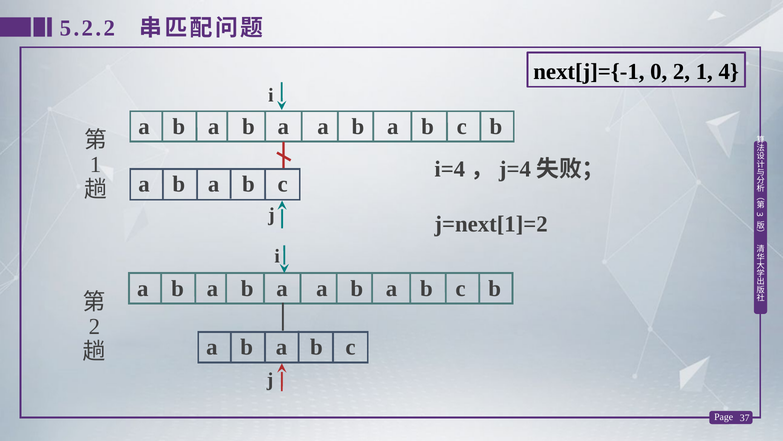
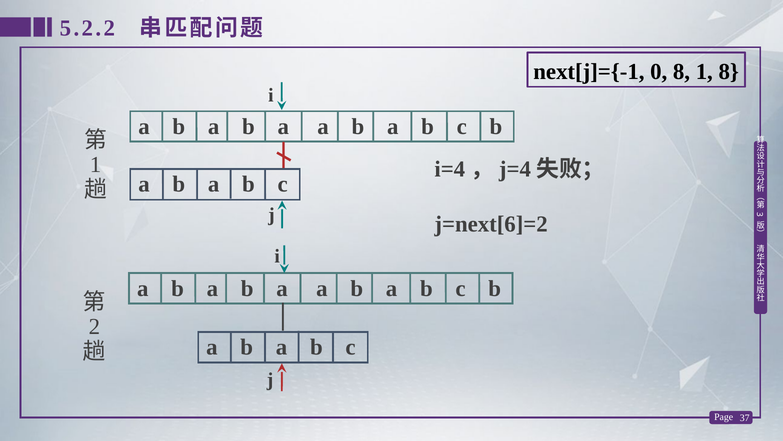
0 2: 2 -> 8 (682, 72)
1 4: 4 -> 8 (729, 72)
j=next[1]=2: j=next[1]=2 -> j=next[6]=2 (491, 224)
